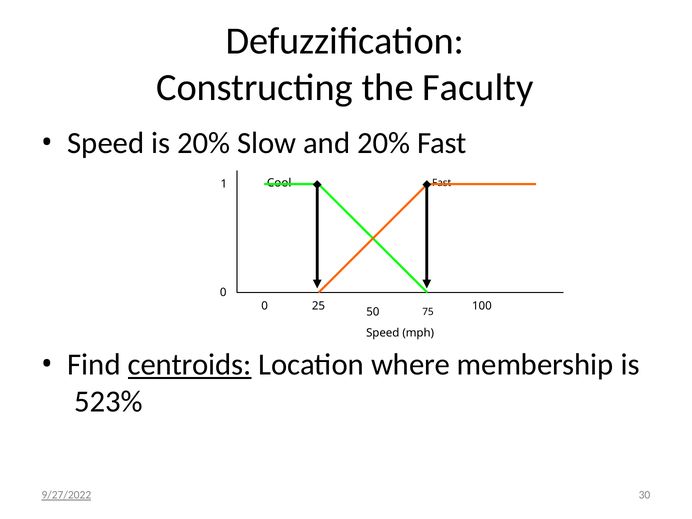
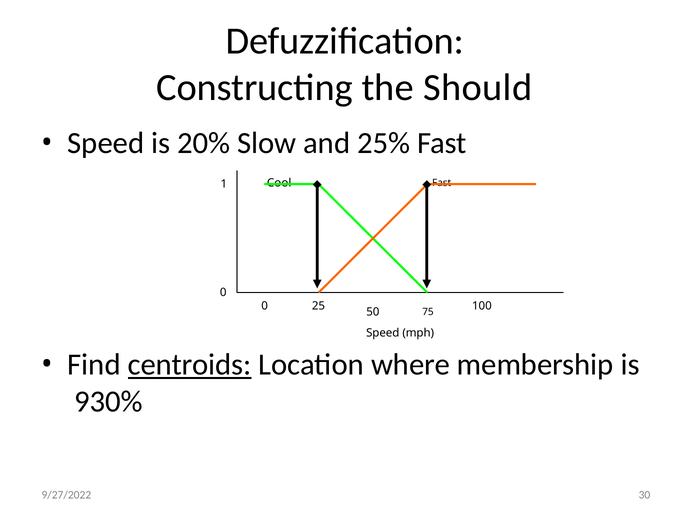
Faculty: Faculty -> Should (478, 87)
and 20%: 20% -> 25% (384, 143)
523%: 523% -> 930% (109, 402)
9/27/2022 underline: present -> none (66, 495)
